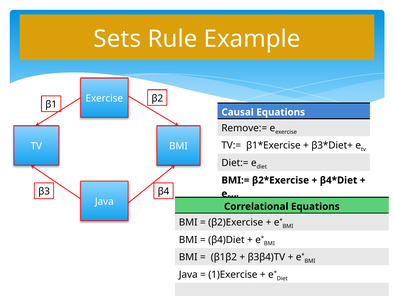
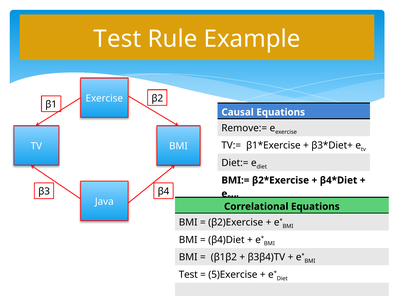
Sets: Sets -> Test (117, 39)
Java: Java -> Test (188, 274)
1)Exercise: 1)Exercise -> 5)Exercise (233, 274)
